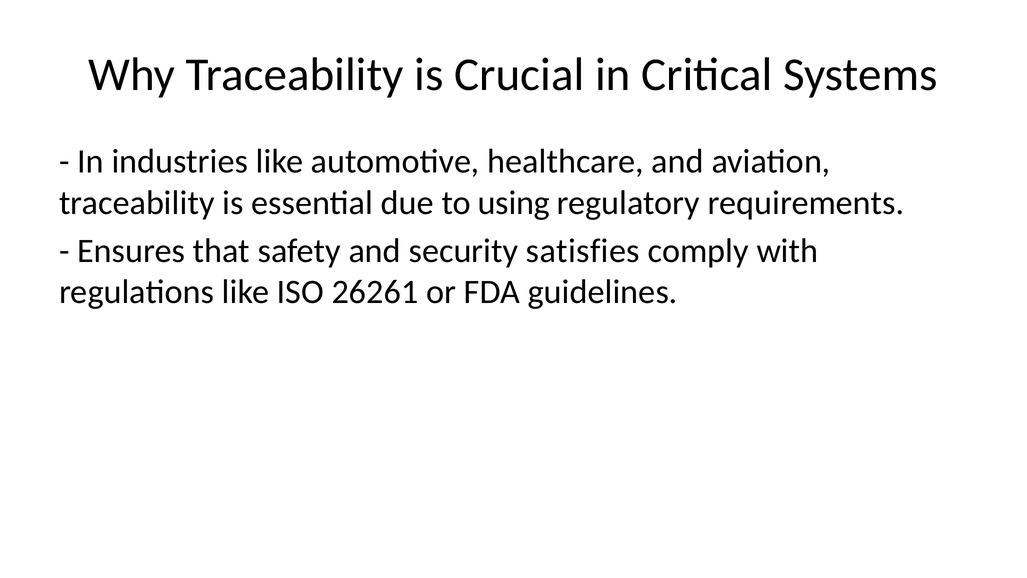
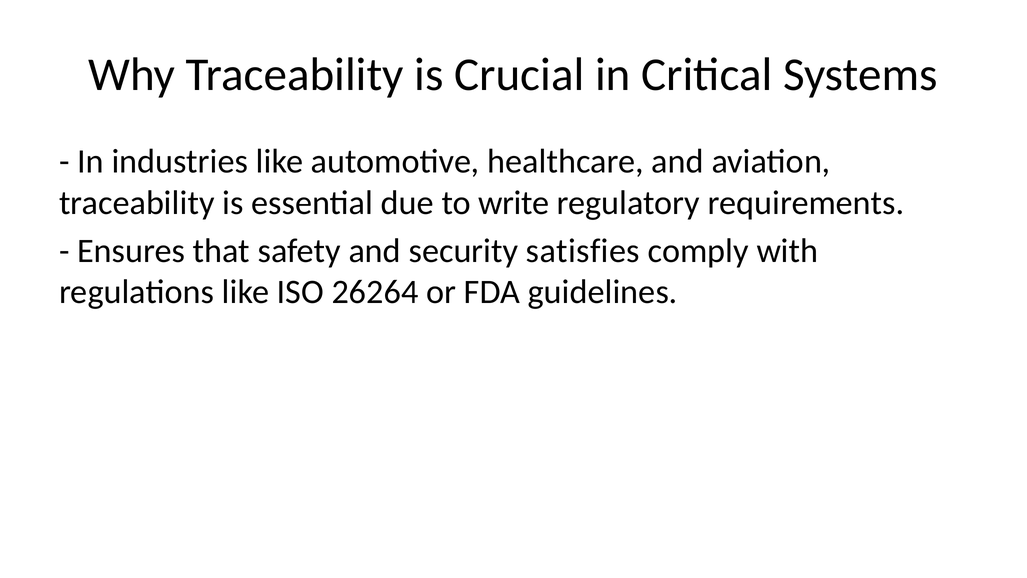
using: using -> write (514, 203)
26261: 26261 -> 26264 (375, 292)
